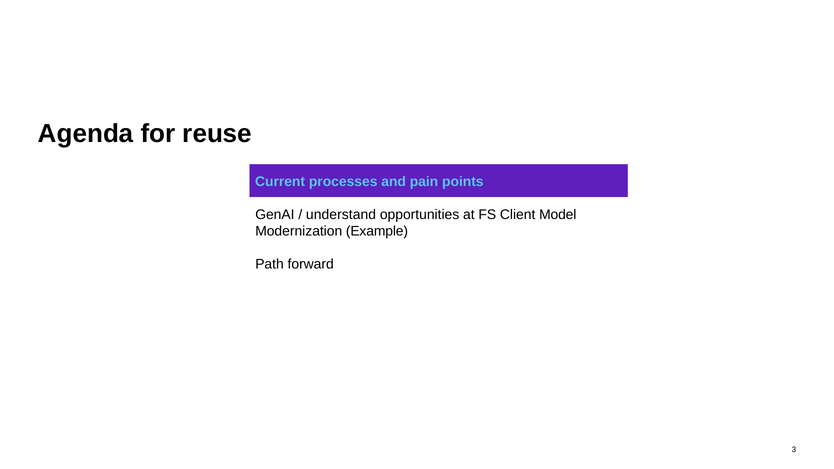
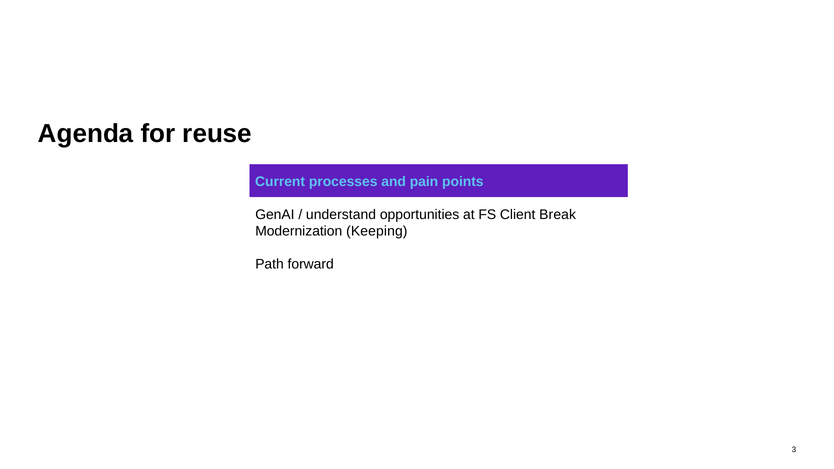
Model: Model -> Break (558, 215)
Example: Example -> Keeping (377, 231)
